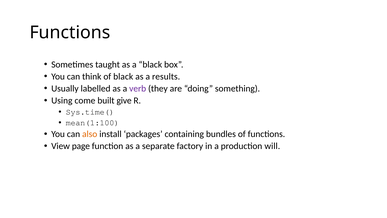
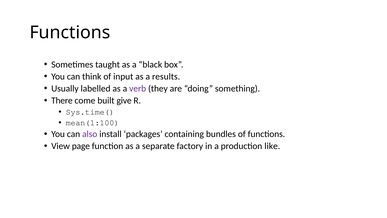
of black: black -> input (123, 76)
Using: Using -> There (62, 100)
also colour: orange -> purple (90, 134)
will: will -> like (272, 146)
